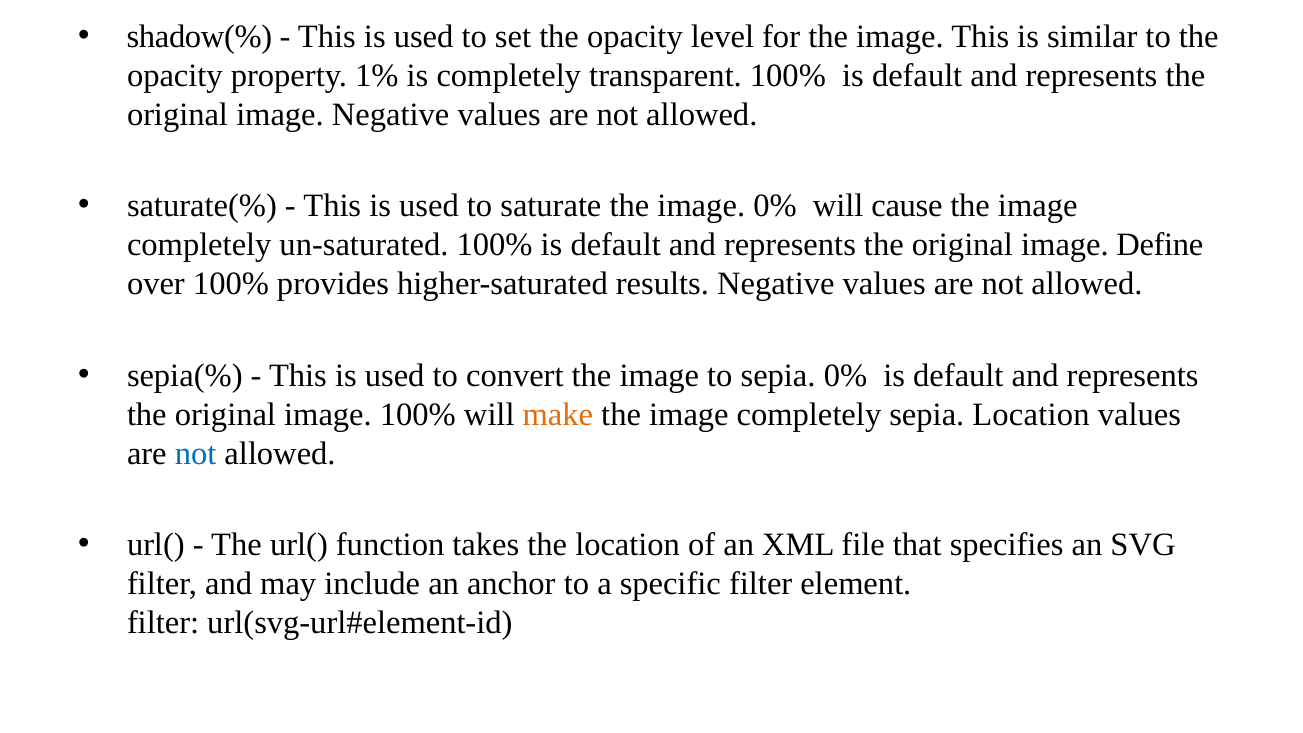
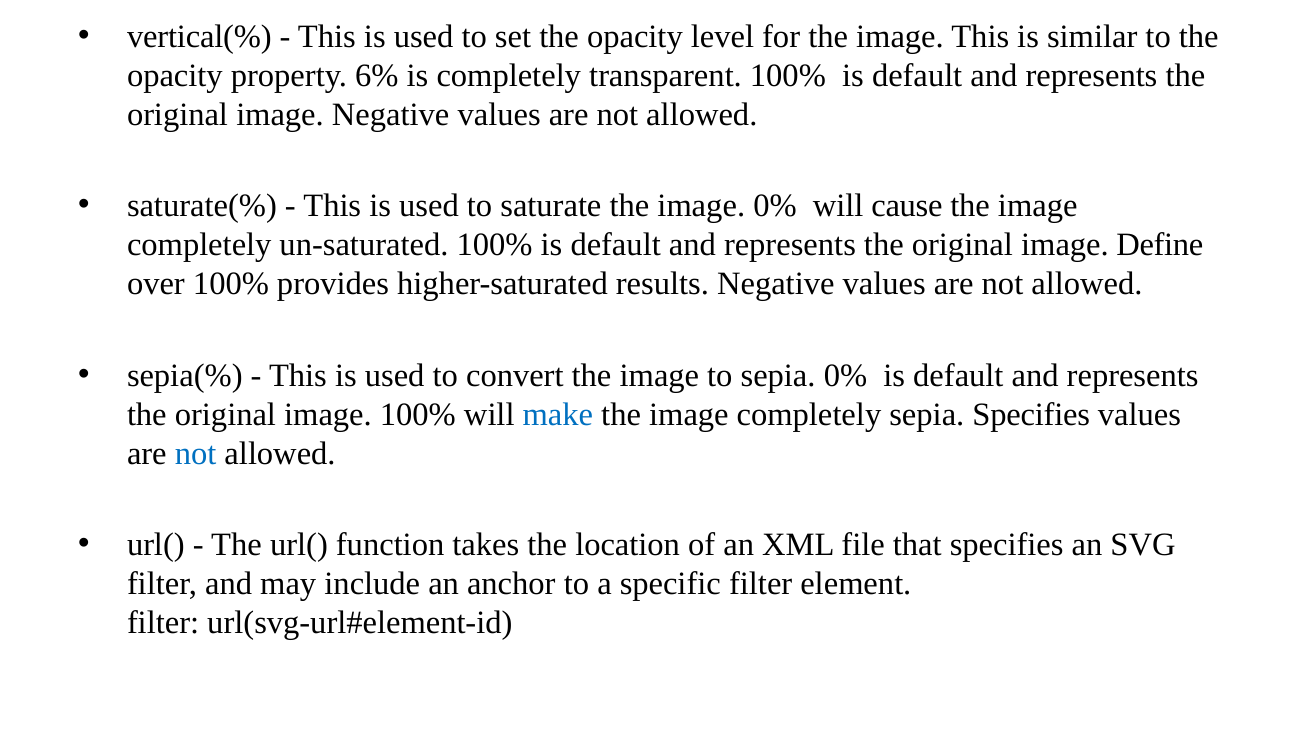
shadow(%: shadow(% -> vertical(% (199, 36)
1%: 1% -> 6% (377, 76)
make colour: orange -> blue (558, 414)
sepia Location: Location -> Specifies (1031, 414)
